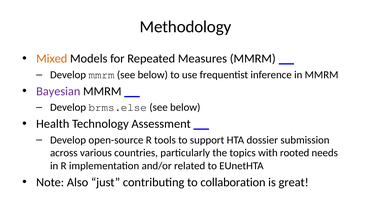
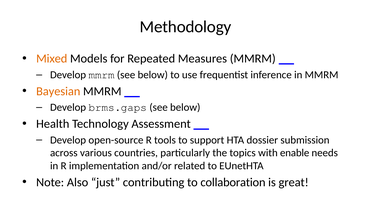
Bayesian colour: purple -> orange (58, 92)
brms.else: brms.else -> brms.gaps (118, 108)
rooted: rooted -> enable (295, 153)
